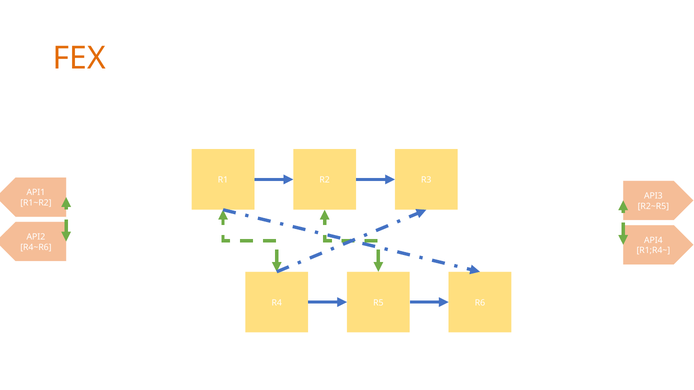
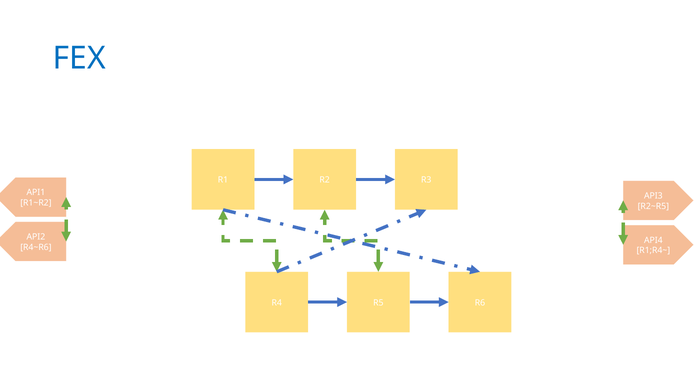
FEX colour: orange -> blue (79, 58)
